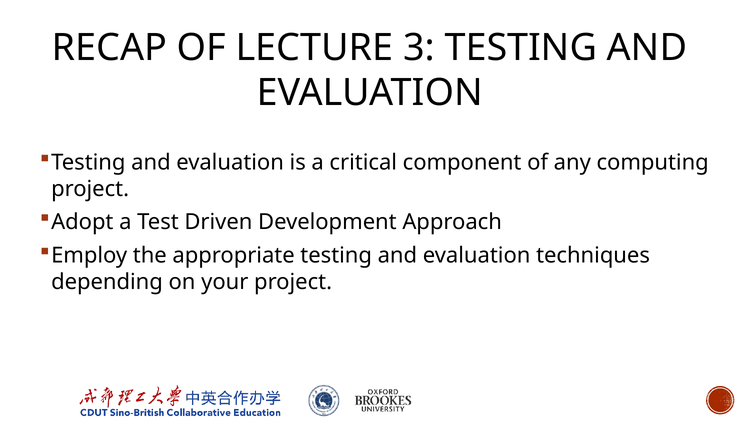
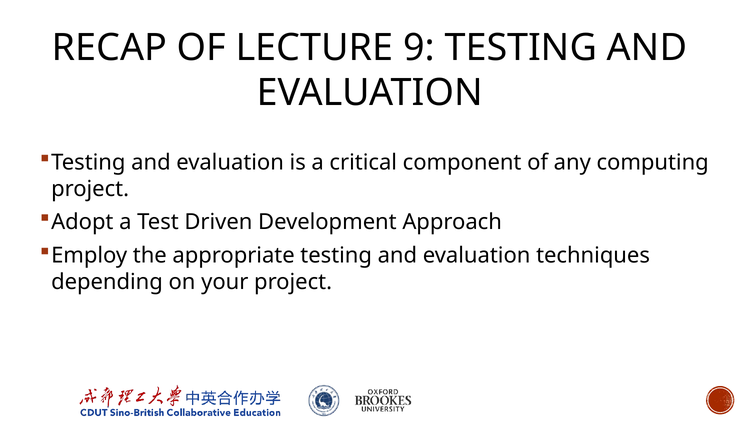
3: 3 -> 9 (419, 48)
